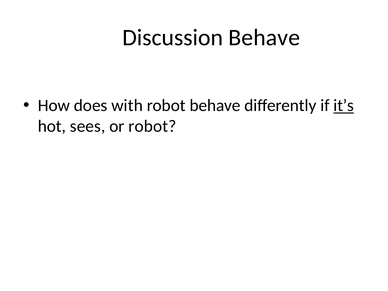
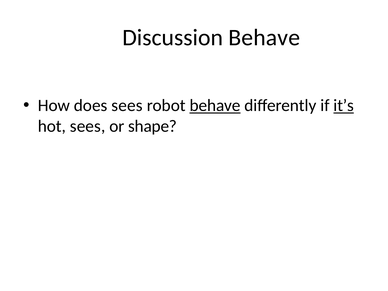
does with: with -> sees (127, 106)
behave underline: none -> present (215, 106)
or robot: robot -> shape (152, 126)
